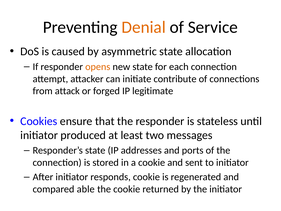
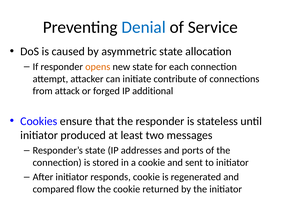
Denial colour: orange -> blue (144, 27)
legitimate: legitimate -> additional (153, 91)
able: able -> flow (86, 189)
